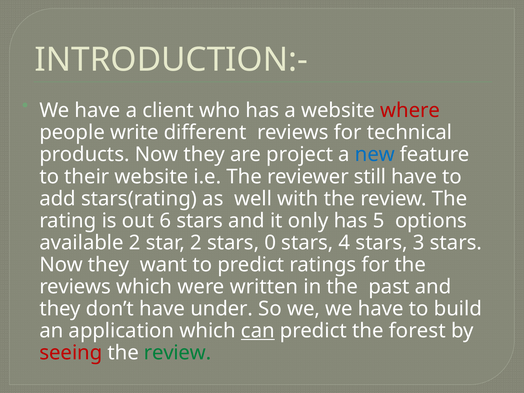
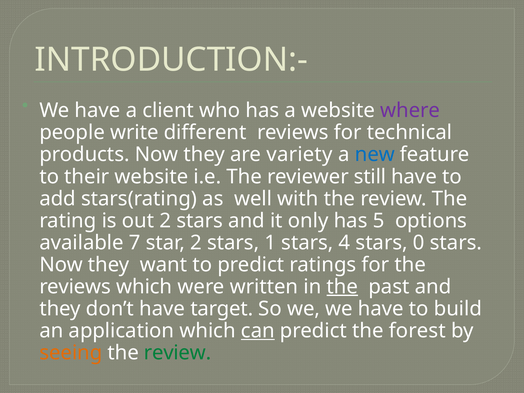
where colour: red -> purple (410, 111)
project: project -> variety (300, 155)
out 6: 6 -> 2 (165, 221)
available 2: 2 -> 7 (135, 243)
0: 0 -> 1 (270, 243)
3: 3 -> 0 (419, 243)
the underline: none -> present (342, 287)
under: under -> target (222, 309)
seeing colour: red -> orange (71, 353)
